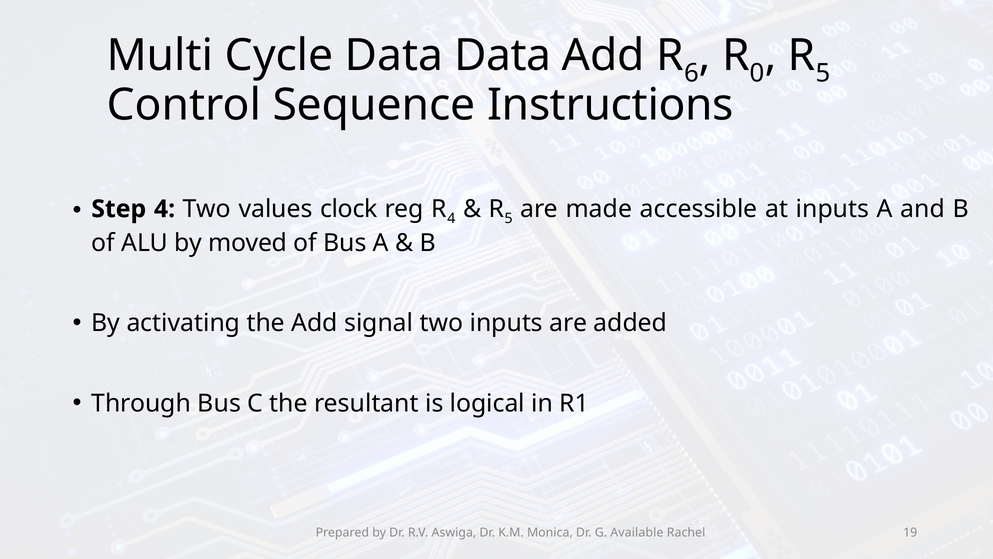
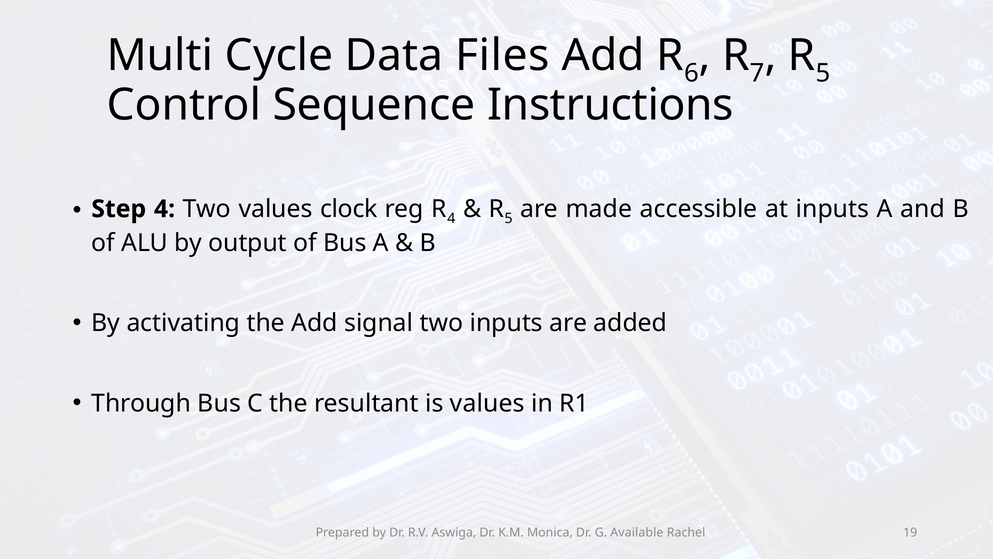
Data Data: Data -> Files (502, 56)
0: 0 -> 7 (757, 73)
moved: moved -> output (248, 243)
is logical: logical -> values (487, 403)
